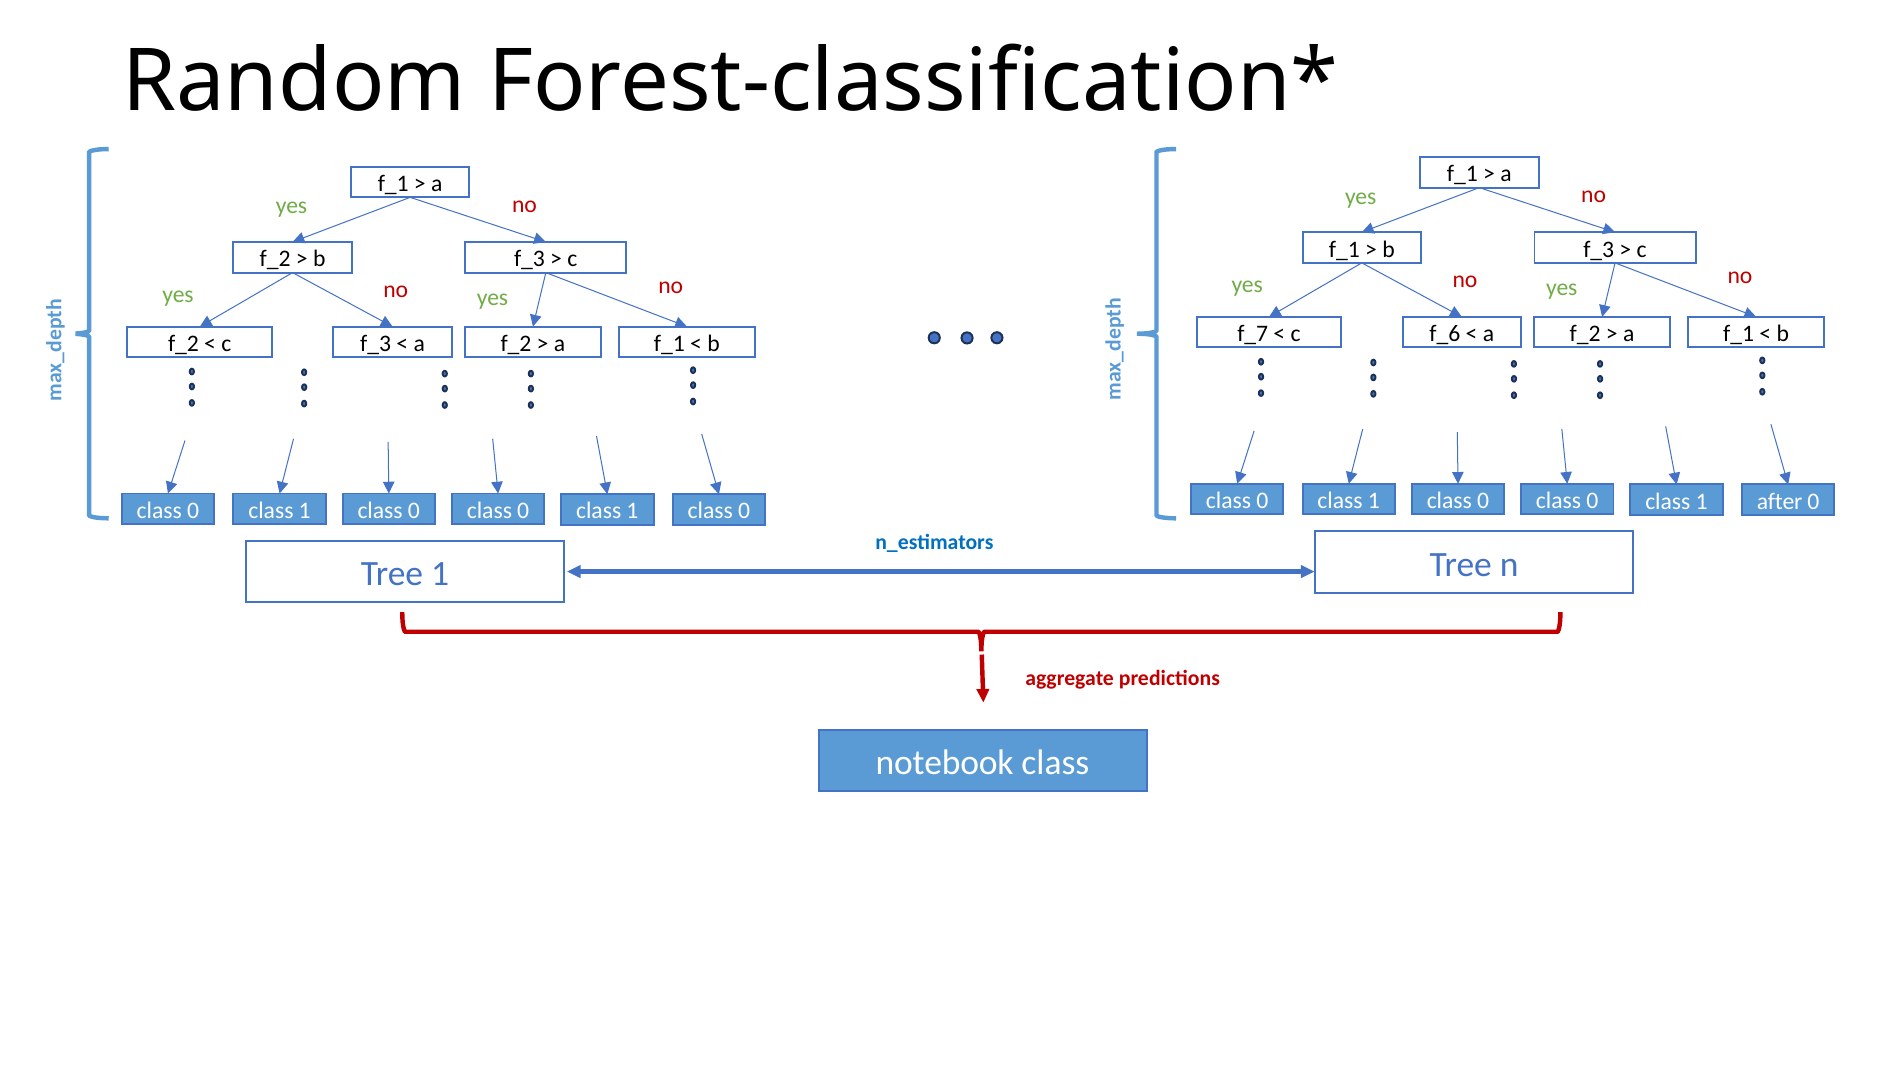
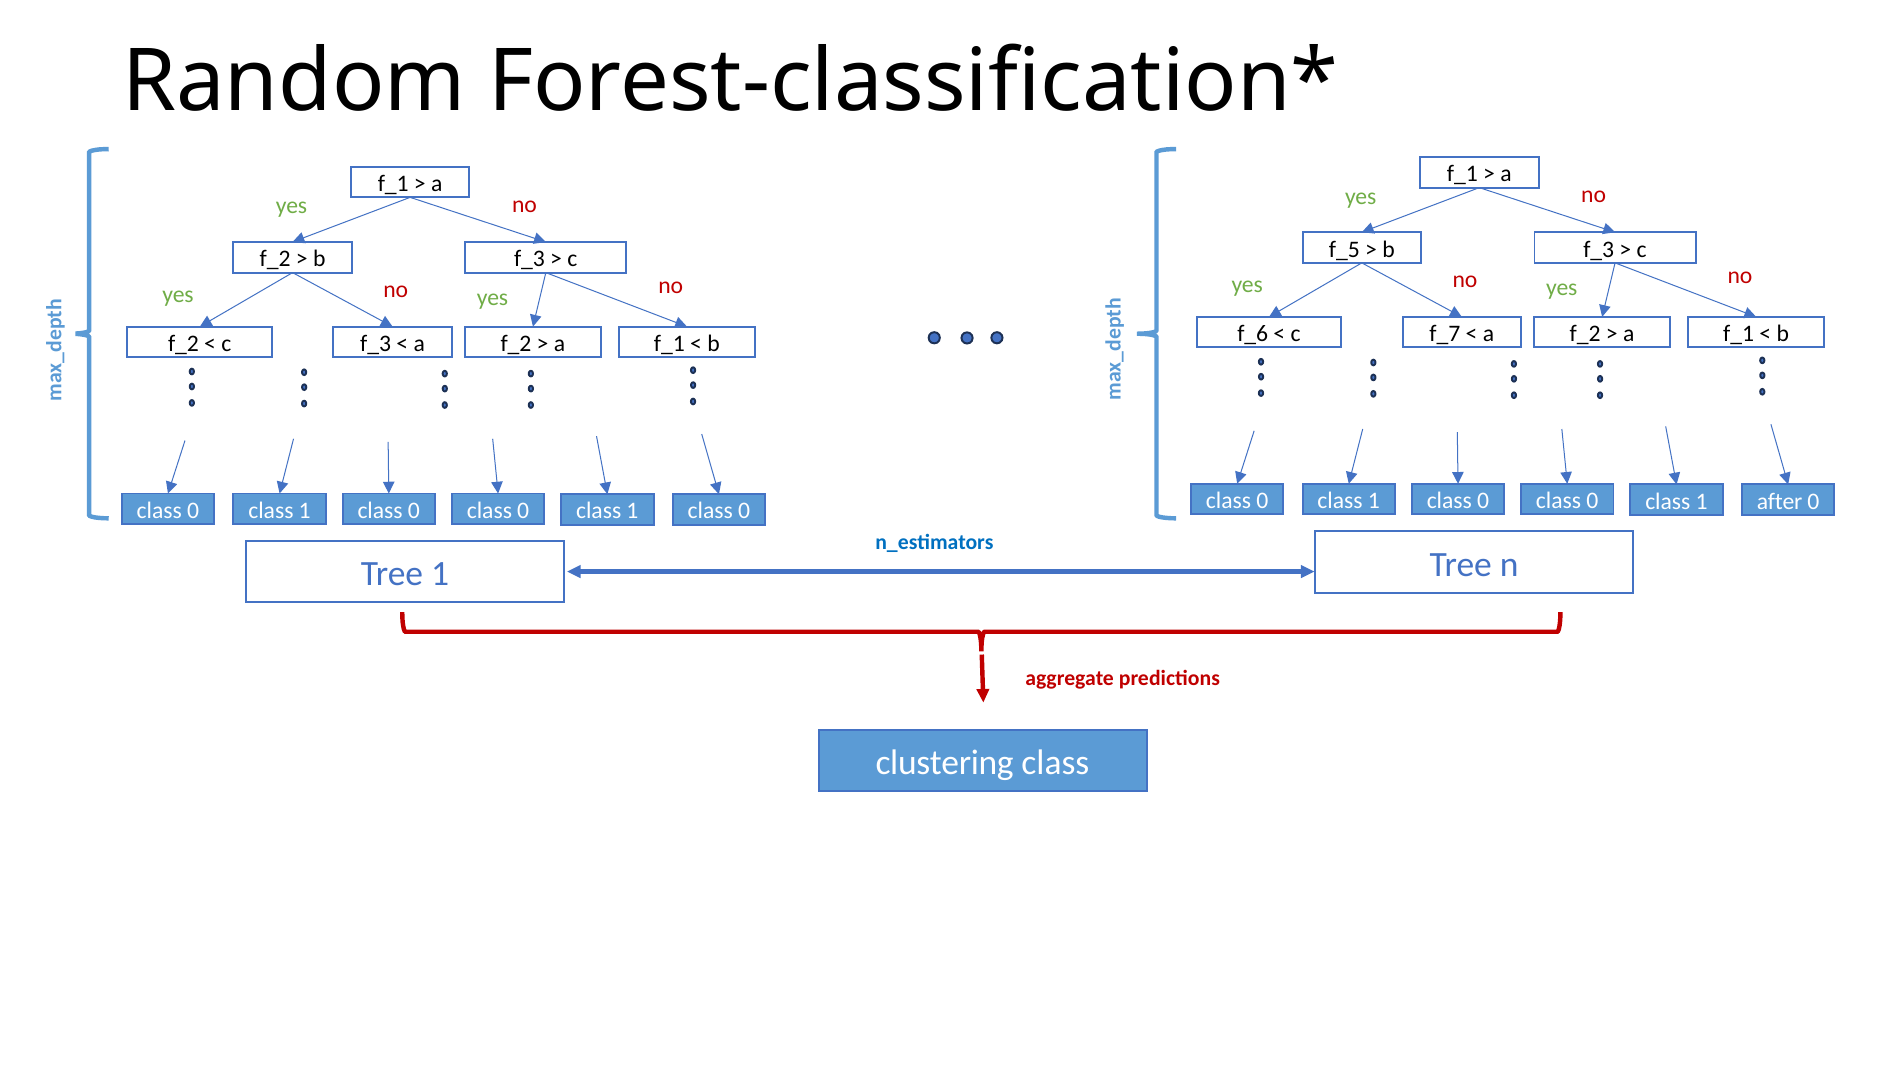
f_1: f_1 -> f_5 (1344, 249)
f_7: f_7 -> f_6 (1253, 334)
f_6: f_6 -> f_7 (1445, 334)
notebook: notebook -> clustering (945, 763)
